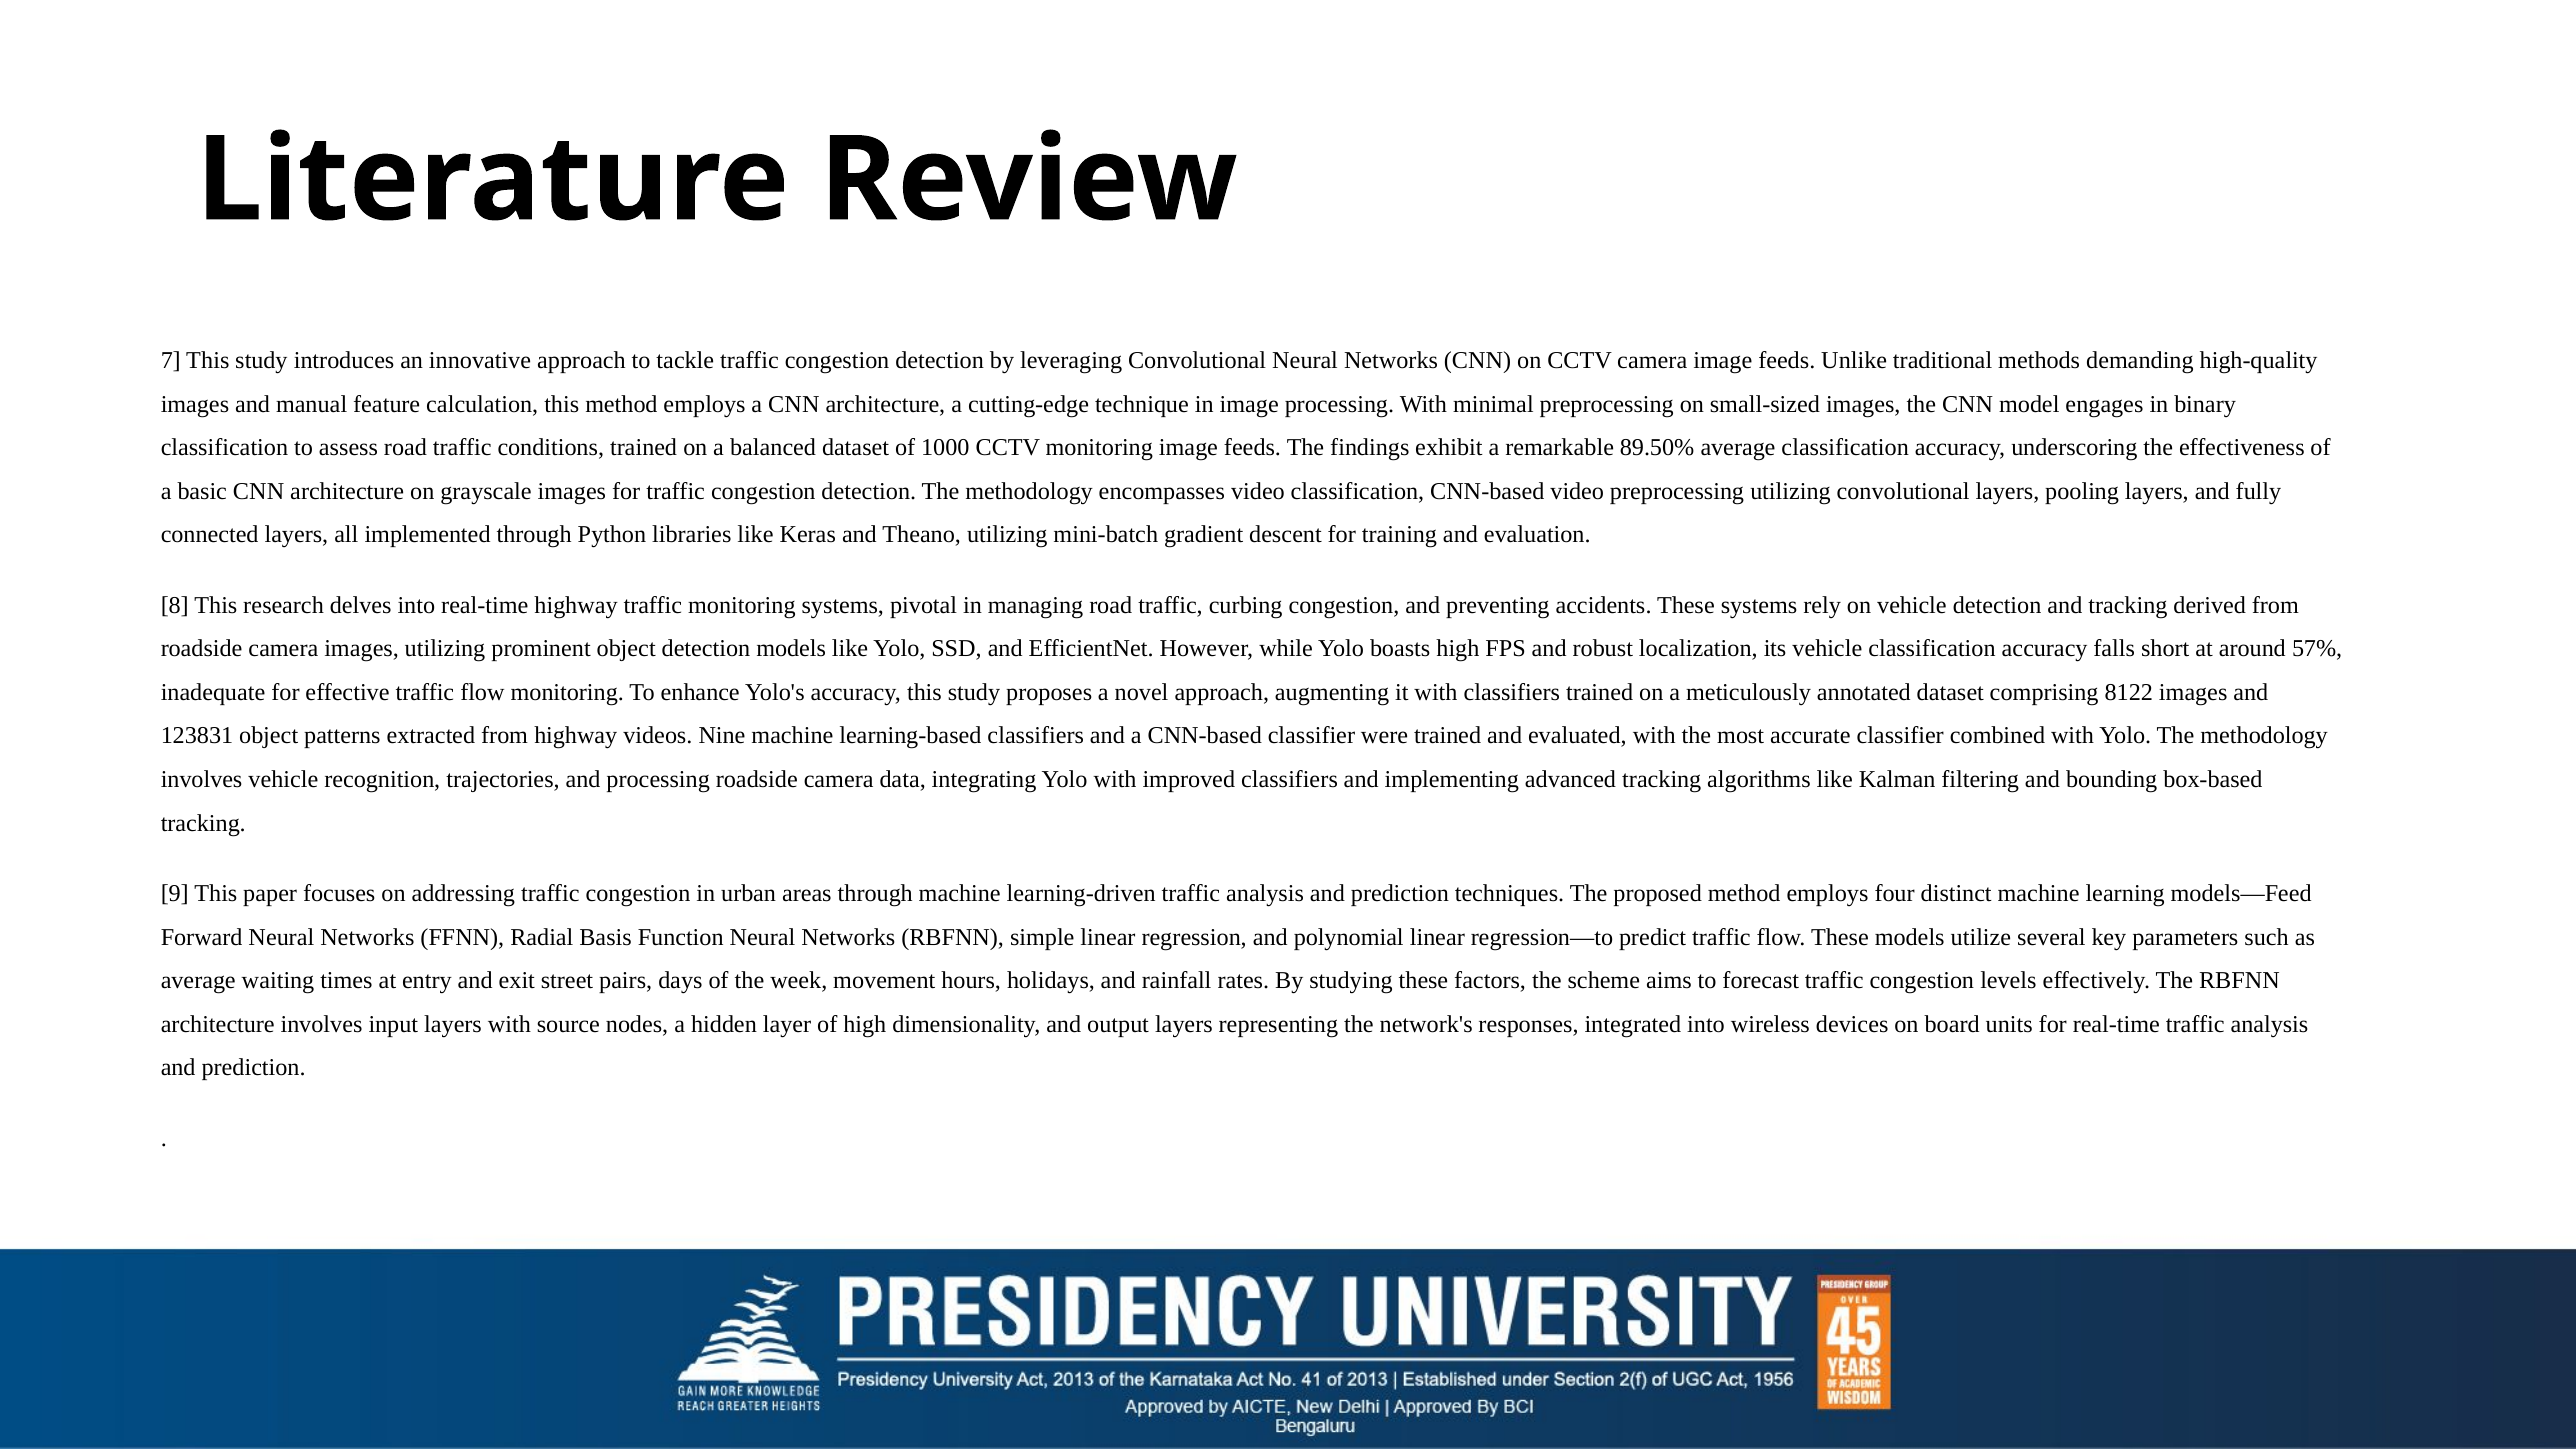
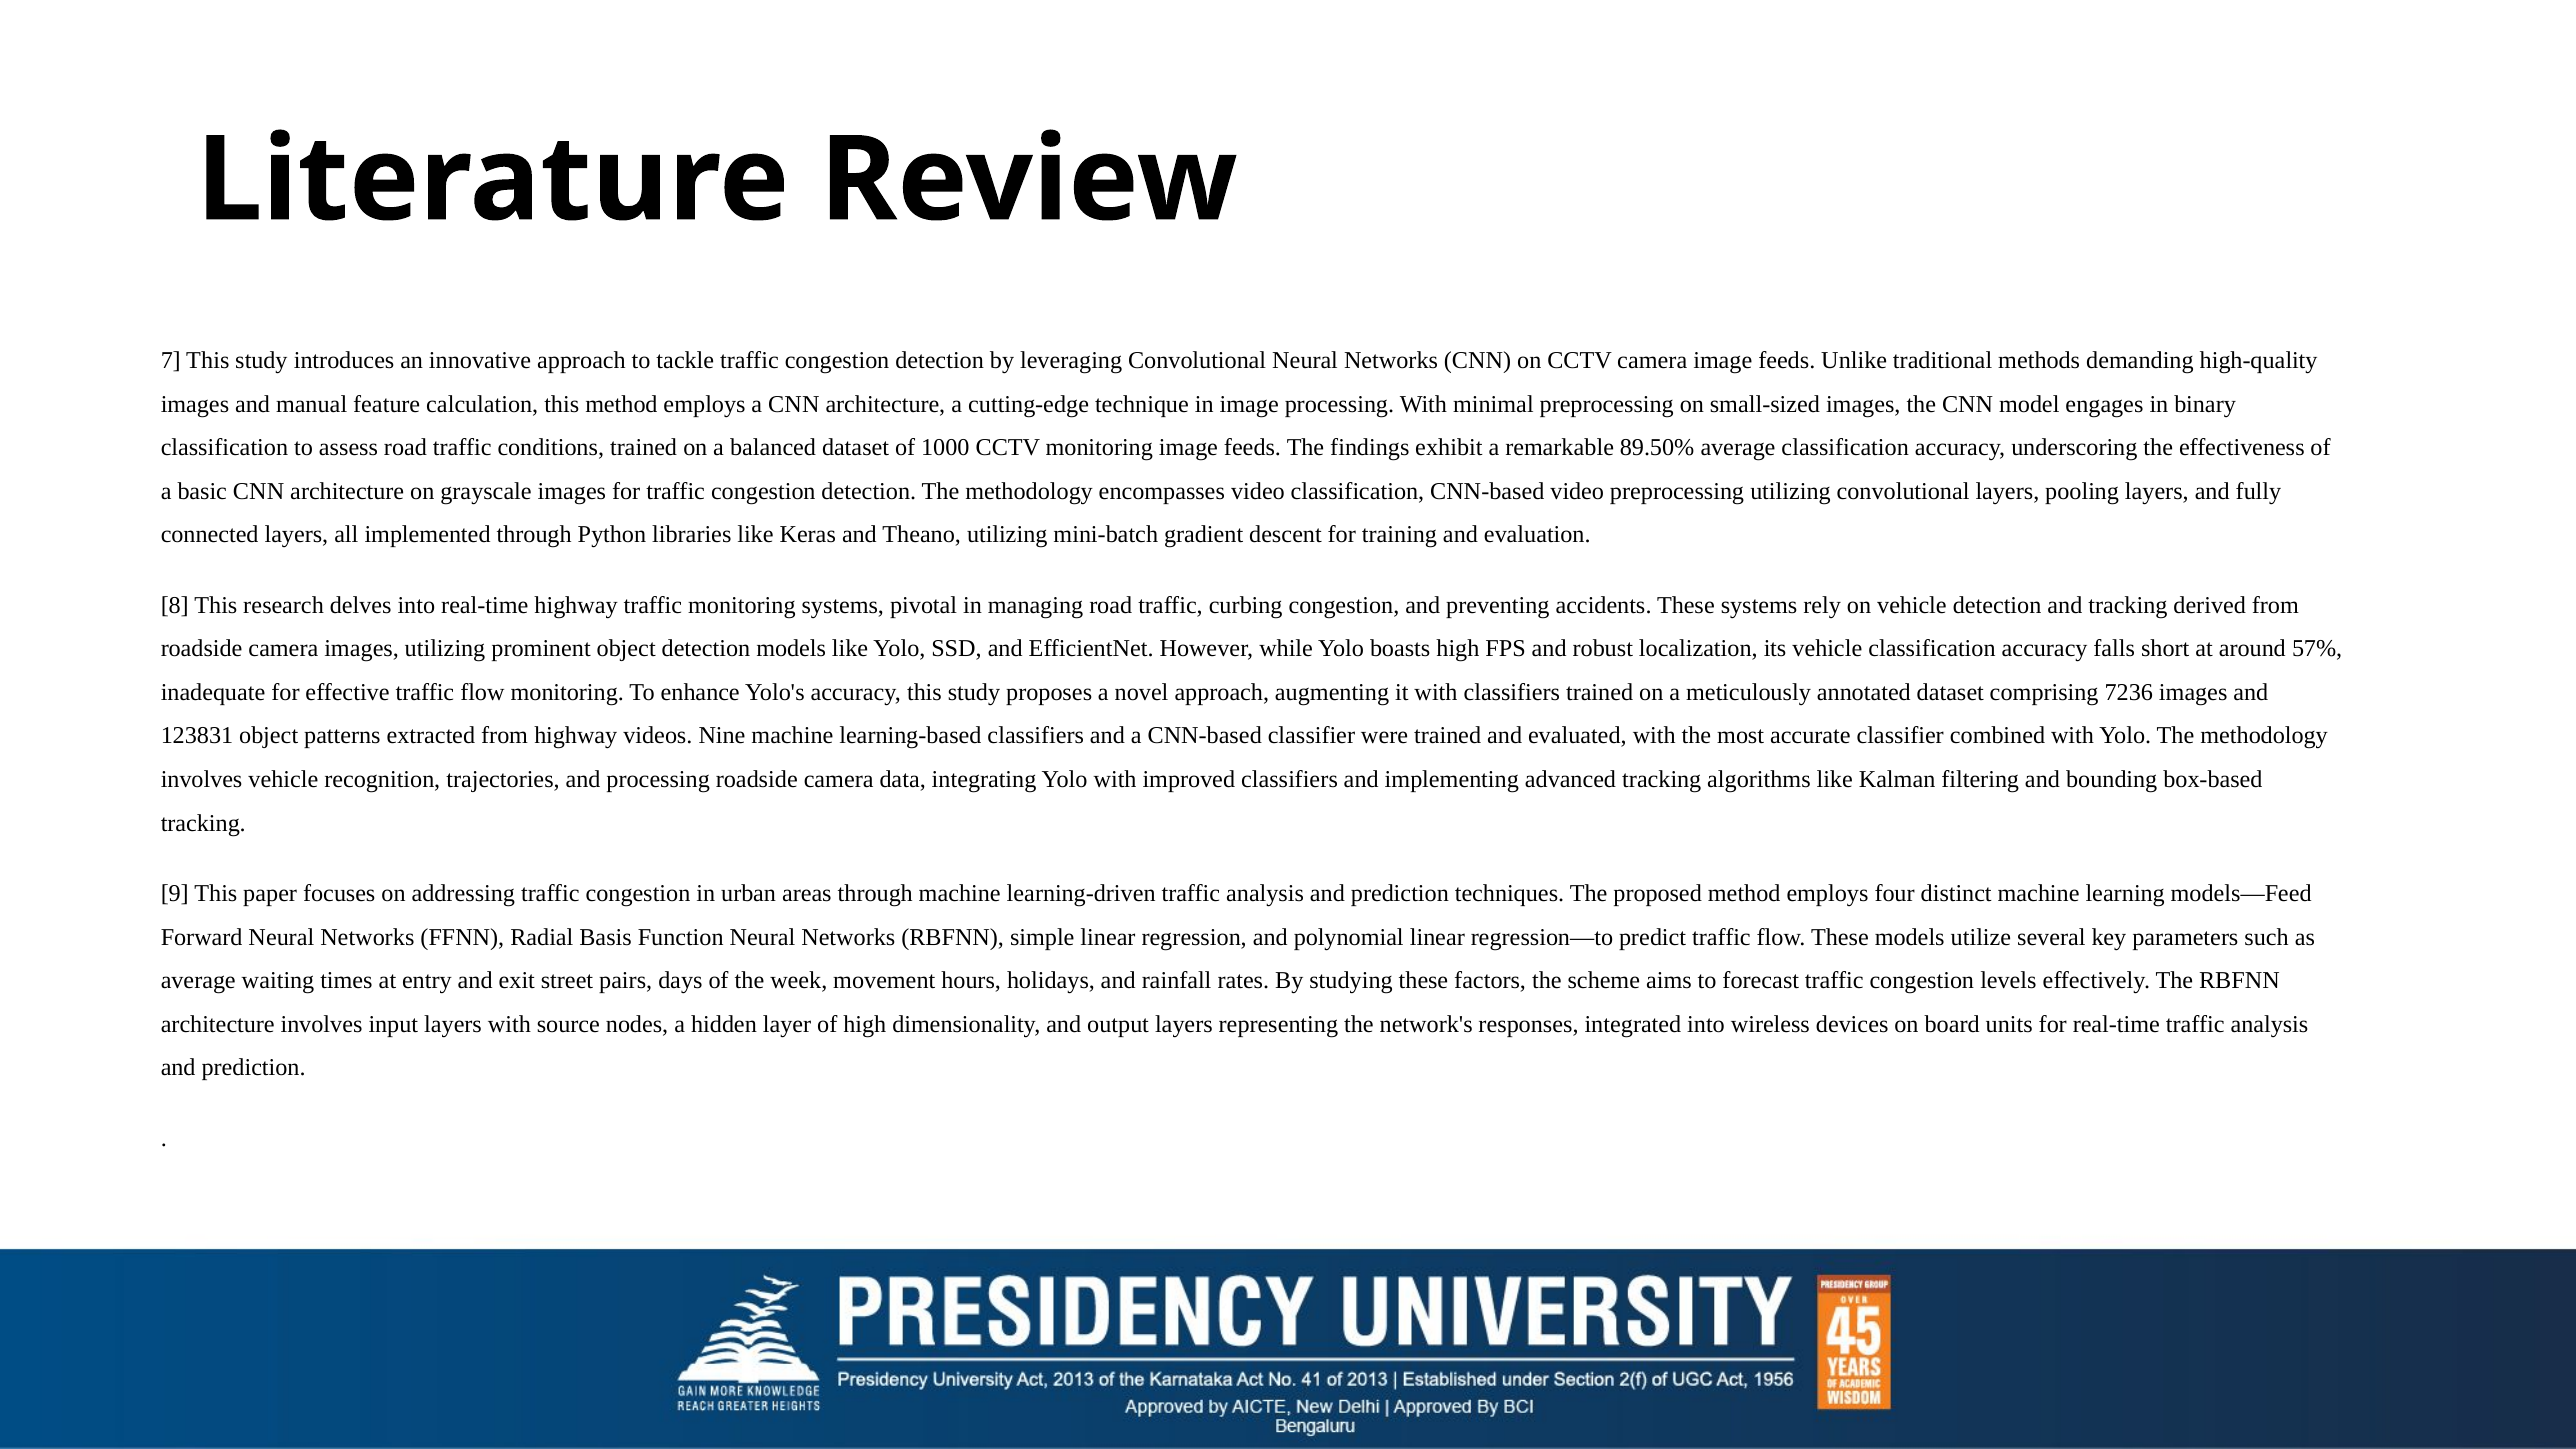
8122: 8122 -> 7236 (2129, 692)
